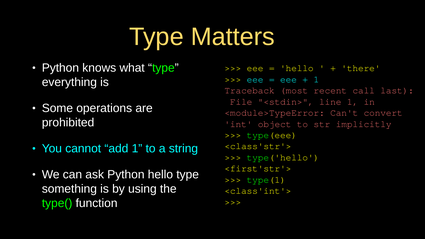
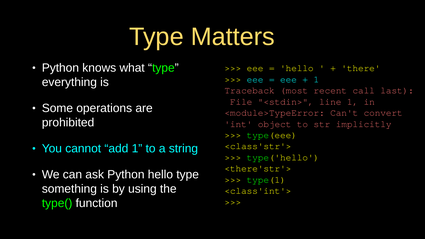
<first'str'>: <first'str'> -> <there'str'> (258, 169)
